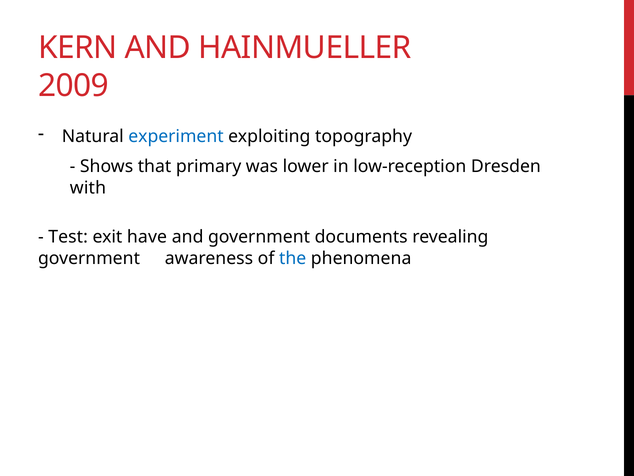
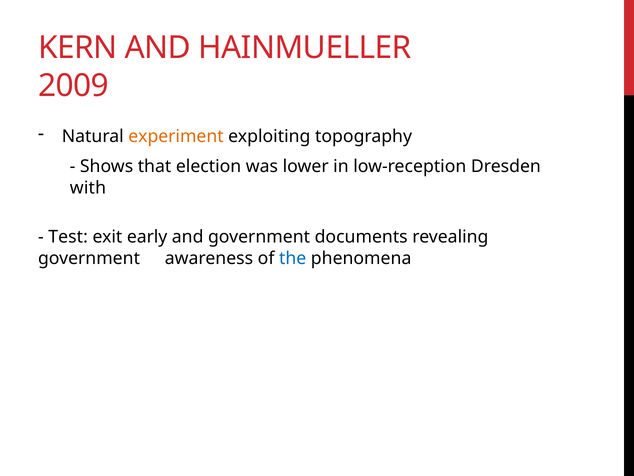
experiment colour: blue -> orange (176, 136)
primary: primary -> election (209, 166)
have: have -> early (147, 237)
